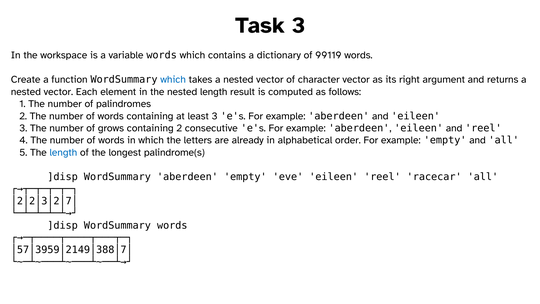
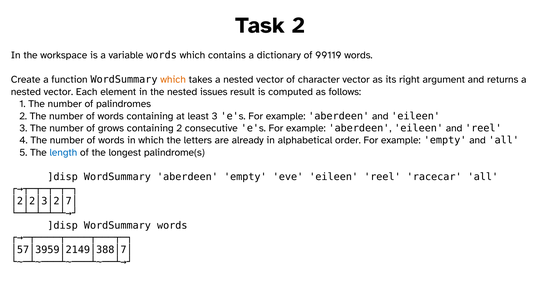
Task 3: 3 -> 2 (299, 25)
which colour: blue -> orange (173, 79)
nested length: length -> issues (214, 92)
